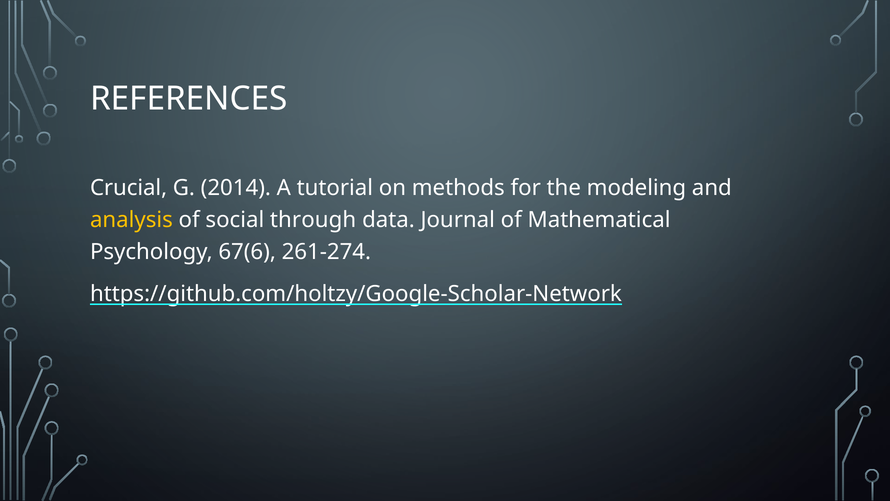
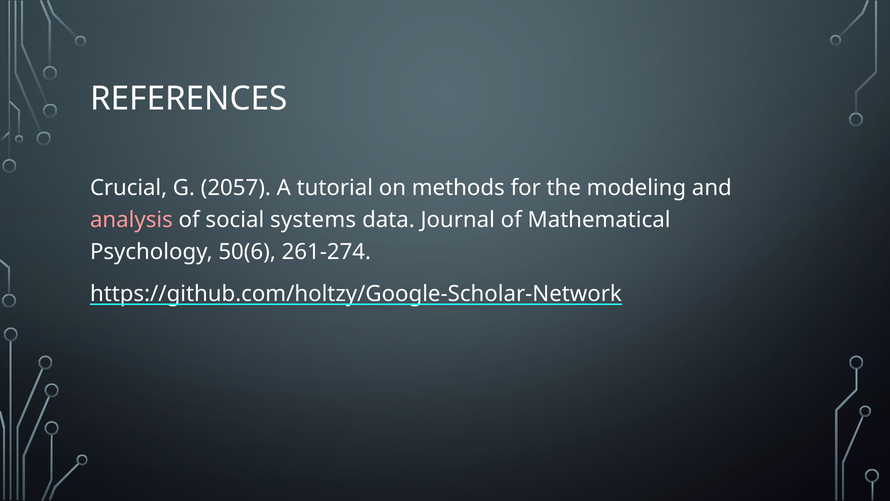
2014: 2014 -> 2057 (236, 188)
analysis colour: yellow -> pink (131, 220)
through: through -> systems (313, 220)
67(6: 67(6 -> 50(6 (247, 252)
